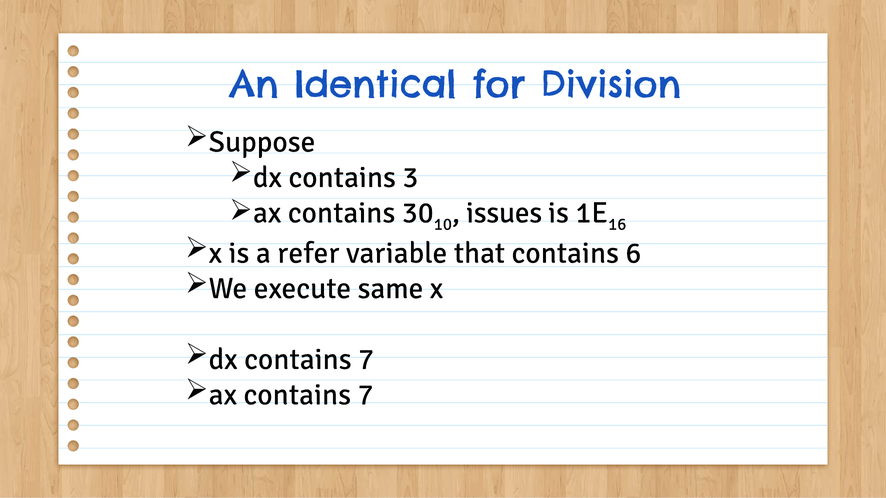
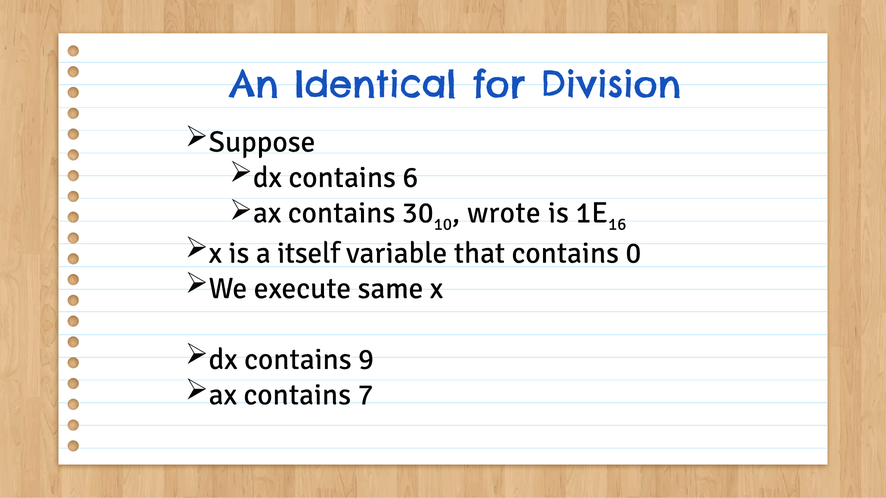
3: 3 -> 6 (410, 177)
issues: issues -> wrote (504, 213)
refer: refer -> itself (309, 253)
6: 6 -> 0 (633, 253)
dx contains 7: 7 -> 9 (366, 359)
